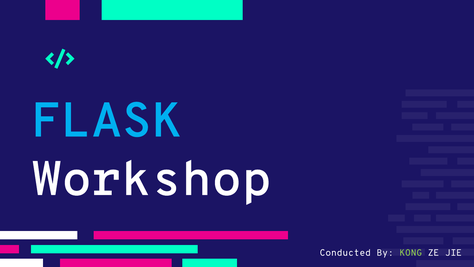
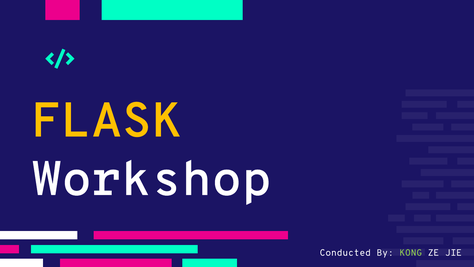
FLASK colour: light blue -> yellow (107, 120)
